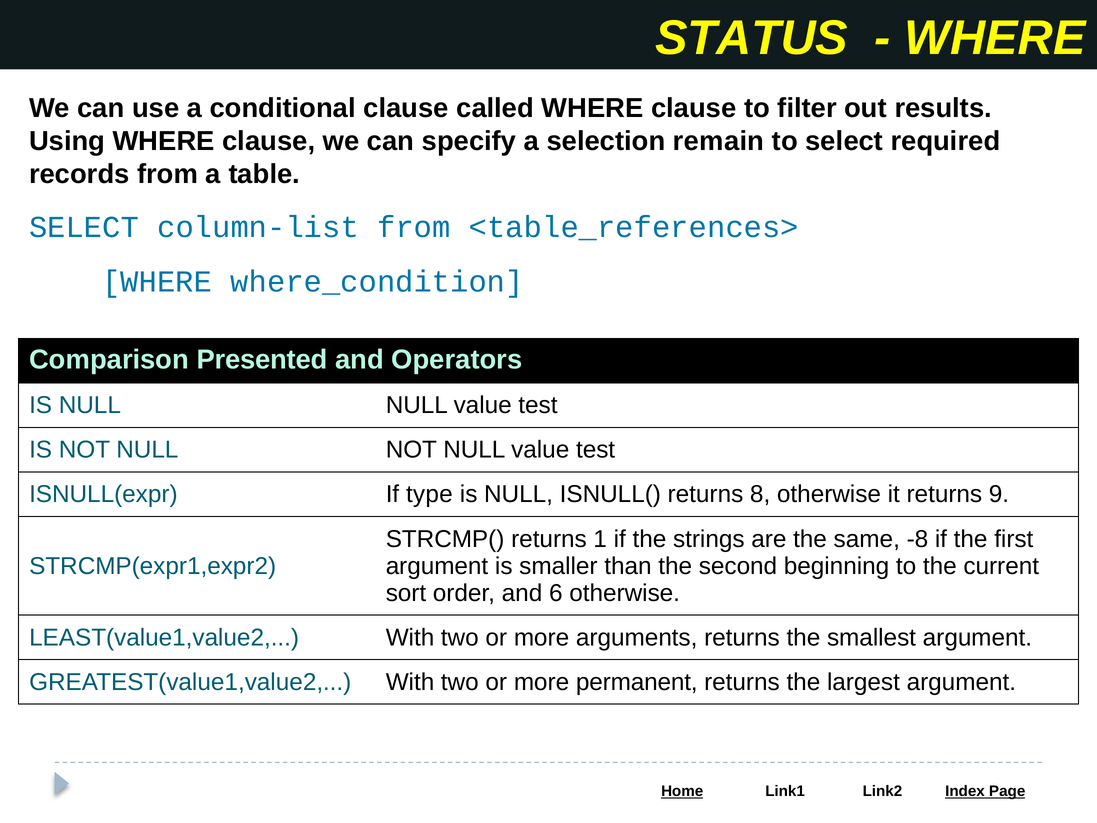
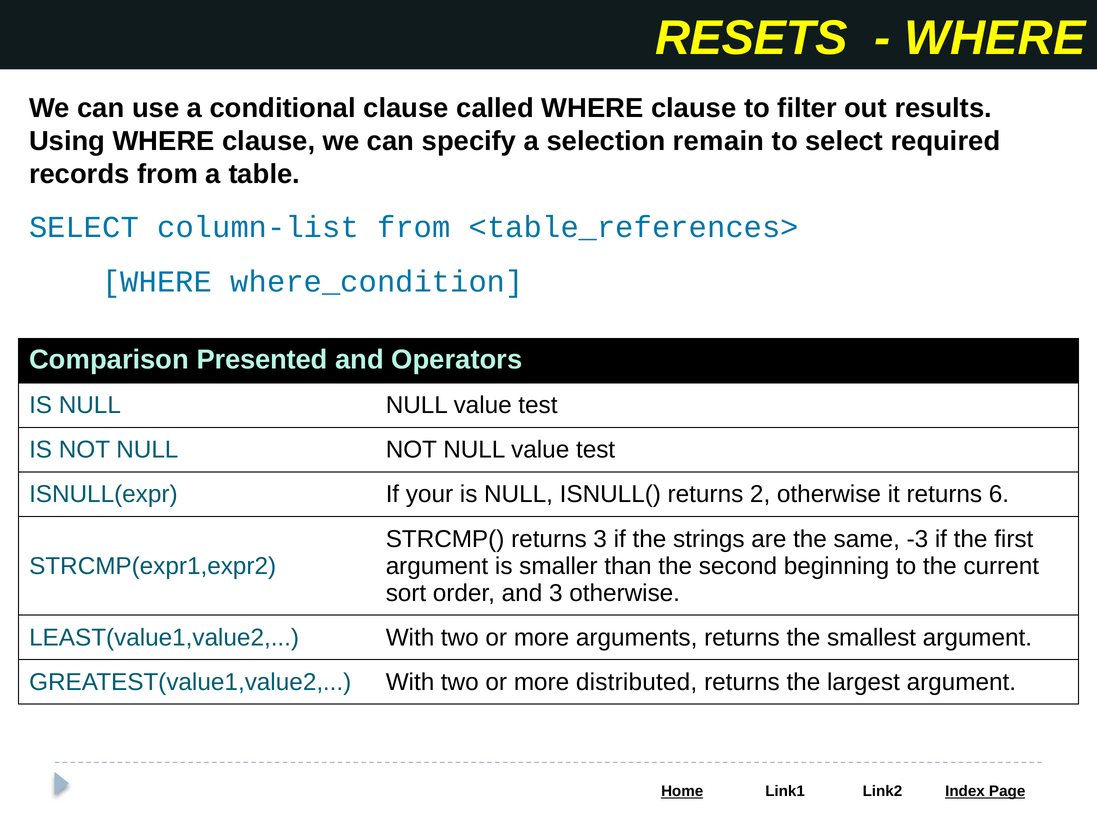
STATUS: STATUS -> RESETS (751, 38)
type: type -> your (429, 494)
8: 8 -> 2 (760, 494)
9: 9 -> 6 (999, 494)
returns 1: 1 -> 3 (600, 539)
-8: -8 -> -3 (917, 539)
and 6: 6 -> 3 (556, 593)
permanent: permanent -> distributed (637, 682)
